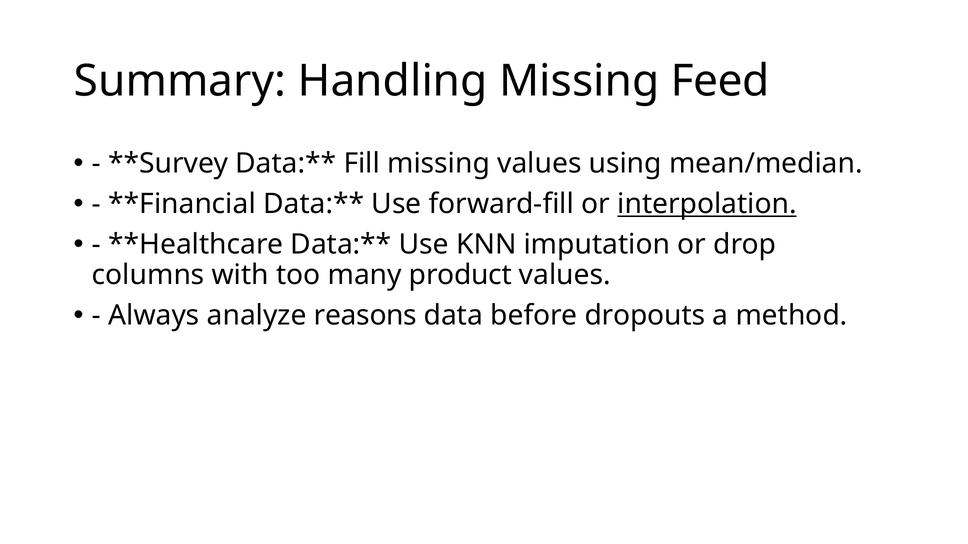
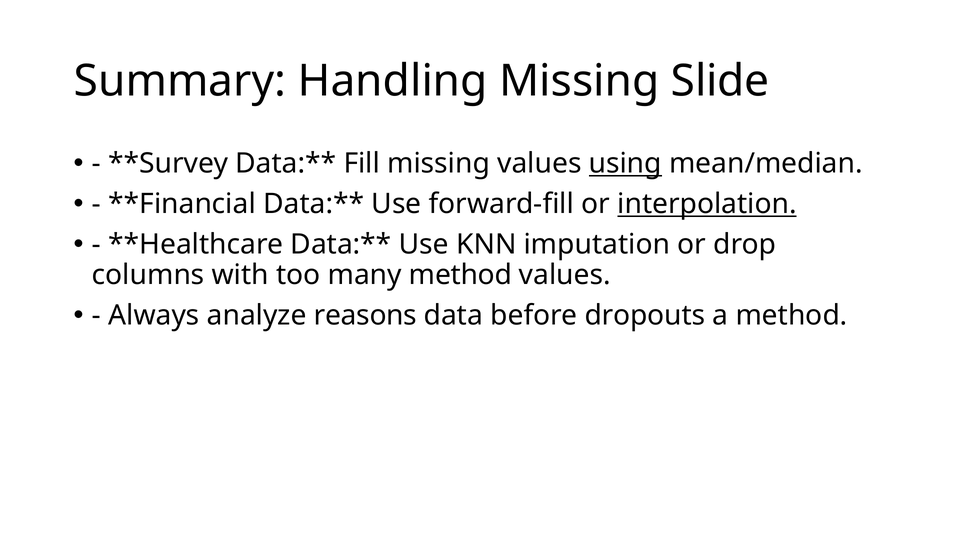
Feed: Feed -> Slide (720, 81)
using underline: none -> present (625, 164)
many product: product -> method (460, 275)
